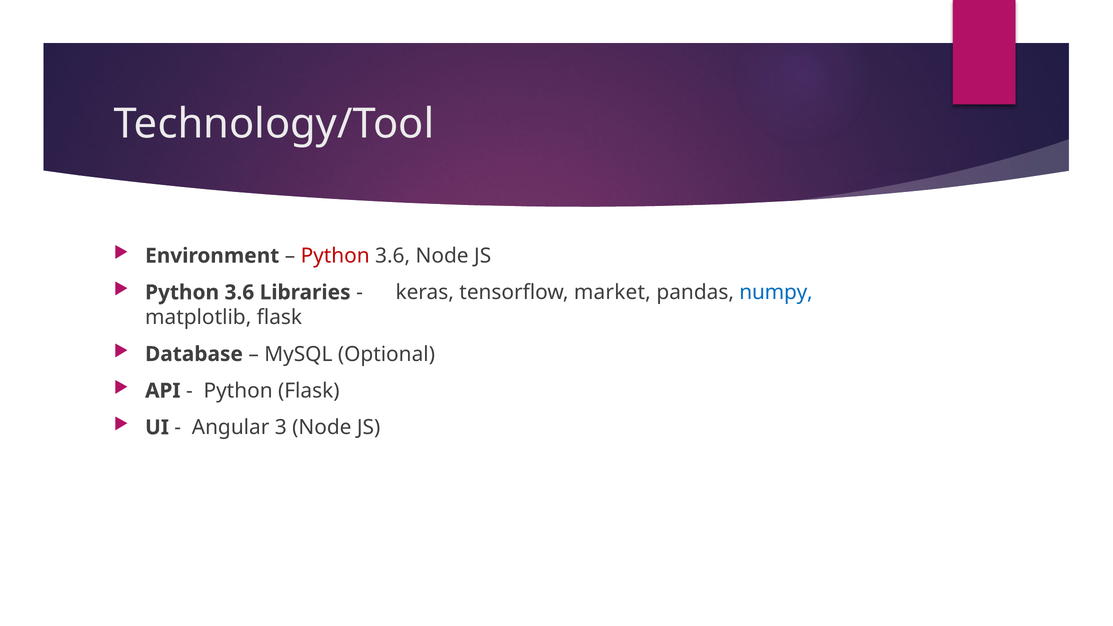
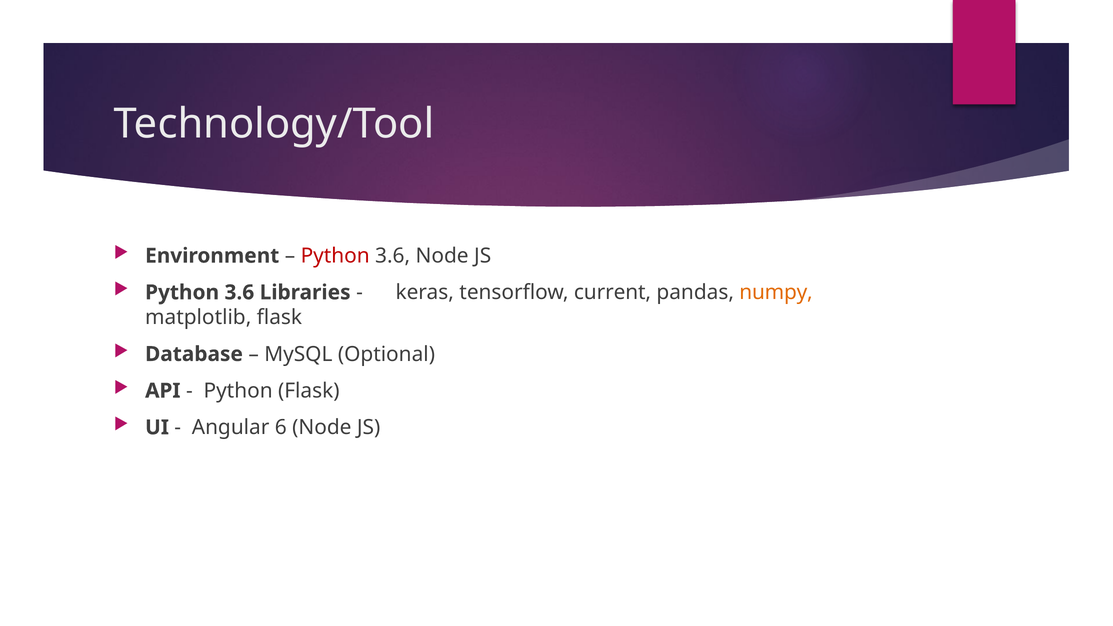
market: market -> current (613, 292)
numpy colour: blue -> orange (776, 292)
3: 3 -> 6 (281, 427)
